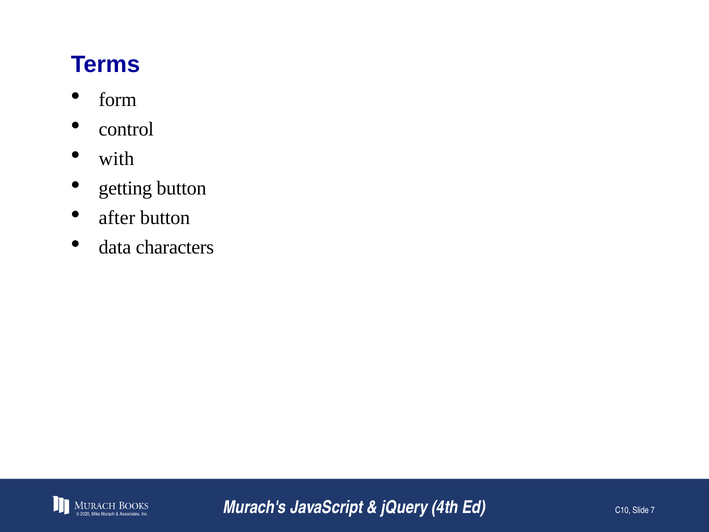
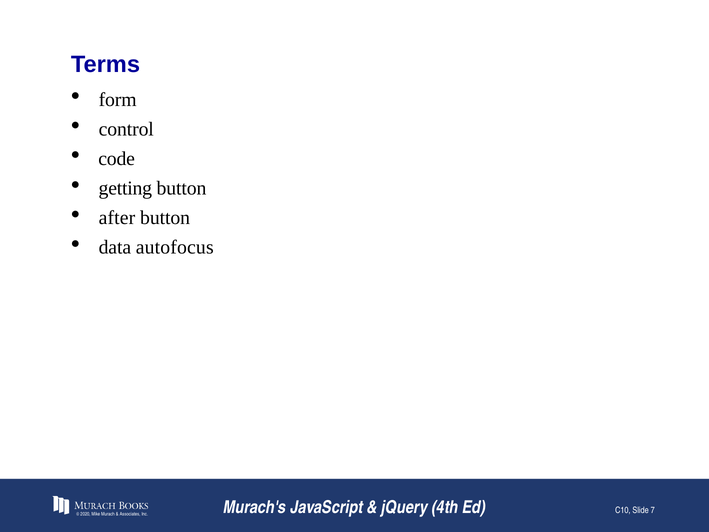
with: with -> code (117, 159)
characters: characters -> autofocus (175, 247)
